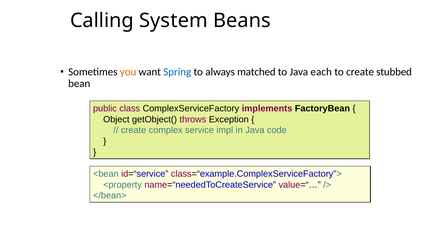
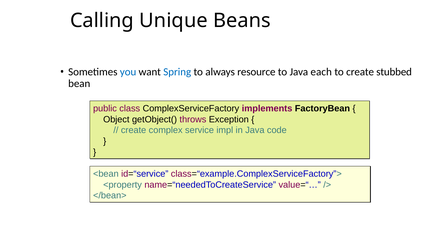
System: System -> Unique (173, 20)
you colour: orange -> blue (128, 72)
matched: matched -> resource (256, 72)
